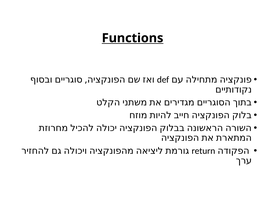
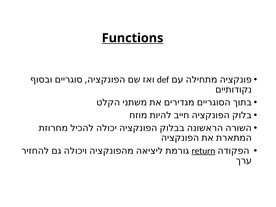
return underline: none -> present (203, 151)
